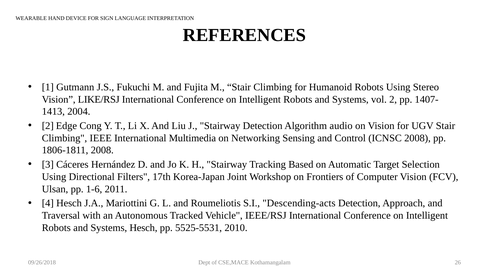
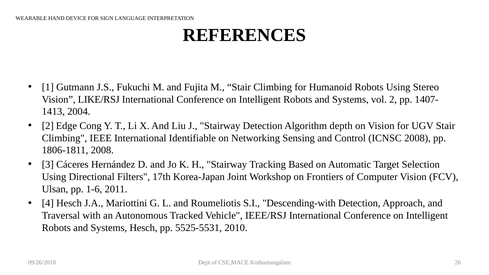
audio: audio -> depth (341, 126)
Multimedia: Multimedia -> Identifiable (192, 138)
Descending-acts: Descending-acts -> Descending-with (299, 203)
